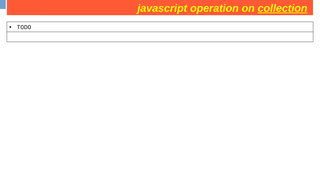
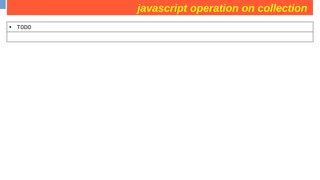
collection underline: present -> none (283, 8)
